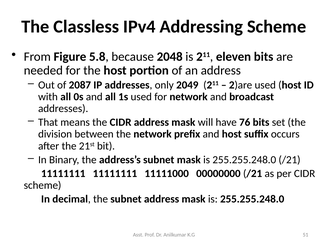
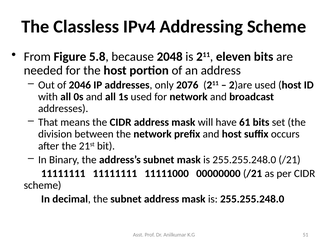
2087: 2087 -> 2046 (80, 85)
2049: 2049 -> 2076 (187, 85)
76: 76 -> 61 (245, 122)
